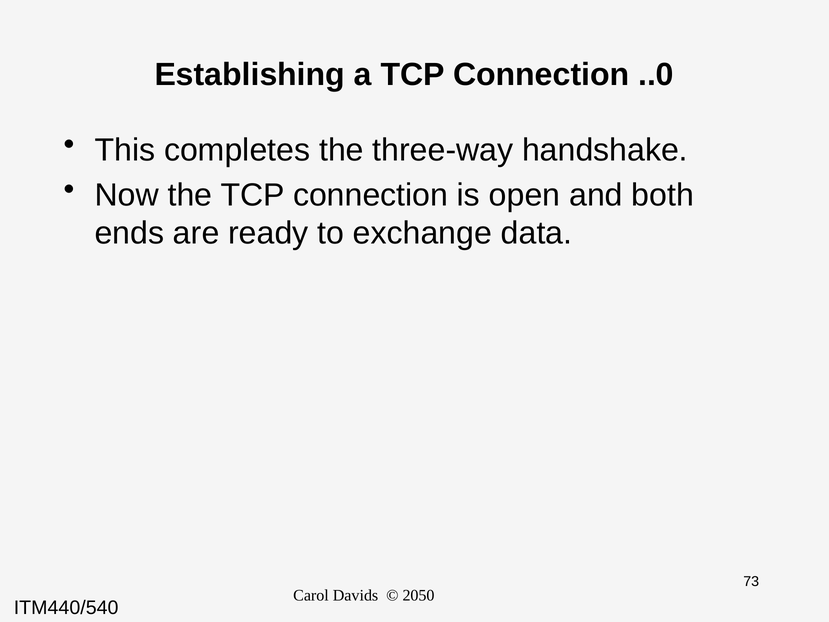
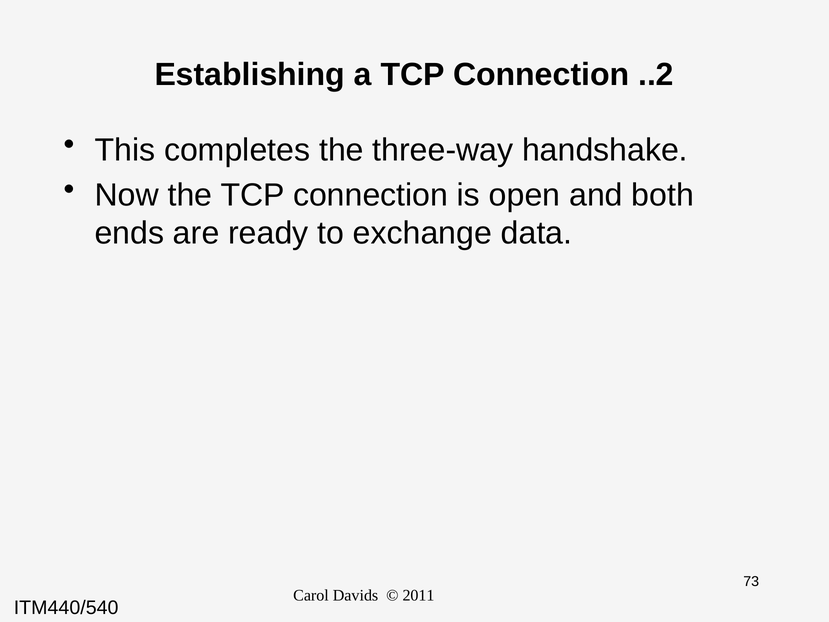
..0: ..0 -> ..2 (656, 75)
2050: 2050 -> 2011 (419, 596)
